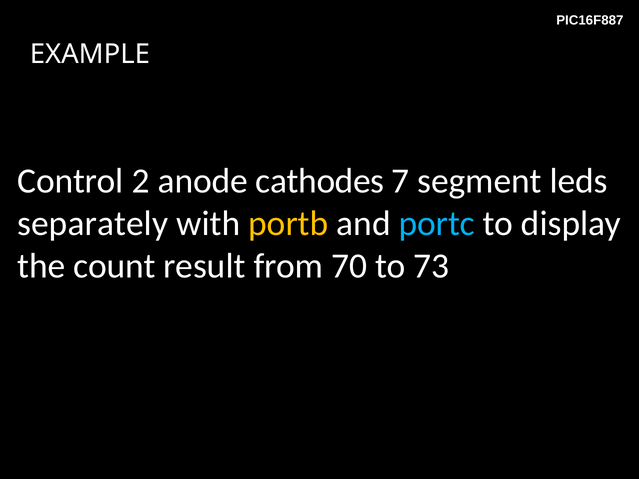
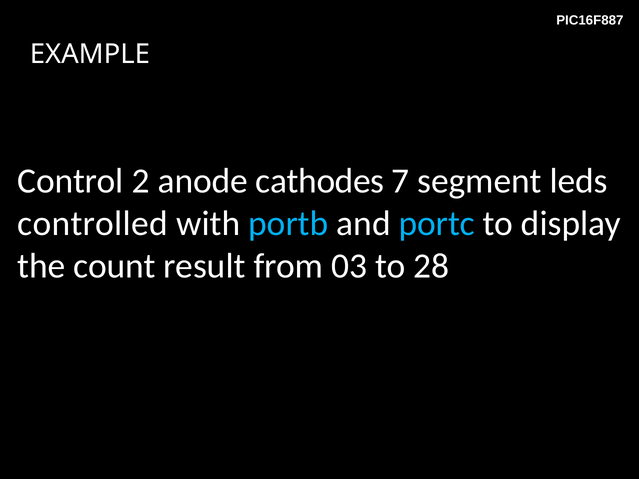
separately: separately -> controlled (93, 224)
portb colour: yellow -> light blue (288, 224)
70: 70 -> 03 (349, 266)
73: 73 -> 28 (431, 266)
